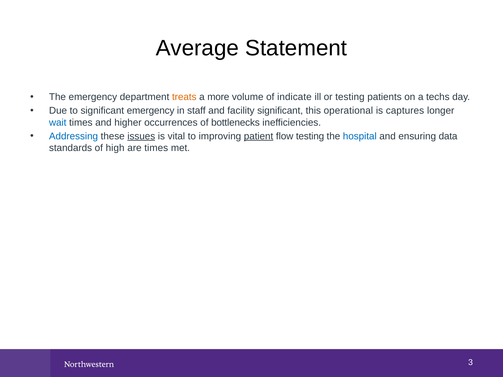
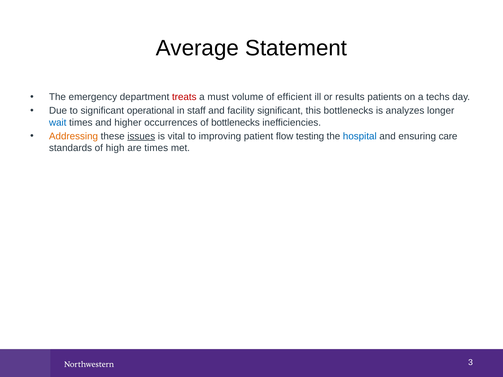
treats colour: orange -> red (184, 97)
more: more -> must (218, 97)
indicate: indicate -> efficient (294, 97)
or testing: testing -> results (350, 97)
significant emergency: emergency -> operational (151, 111)
this operational: operational -> bottlenecks (348, 111)
captures: captures -> analyzes (405, 111)
Addressing colour: blue -> orange (74, 136)
patient underline: present -> none (259, 136)
data: data -> care (448, 136)
